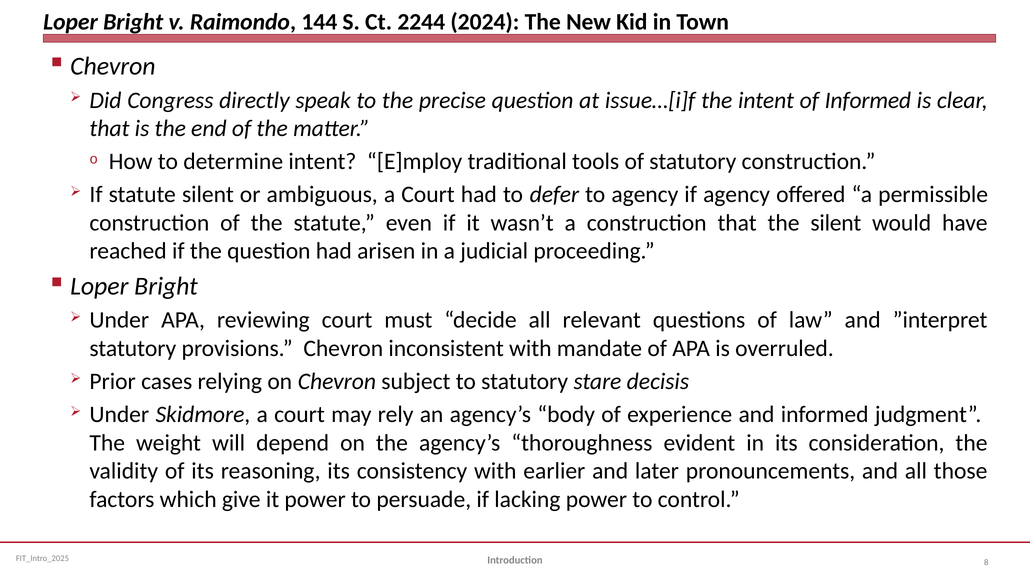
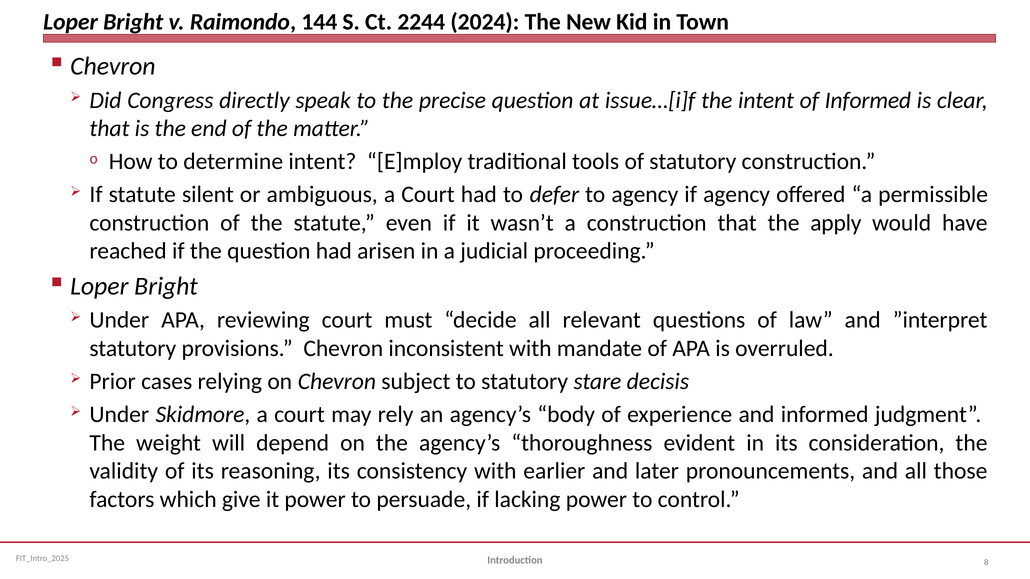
the silent: silent -> apply (836, 223)
